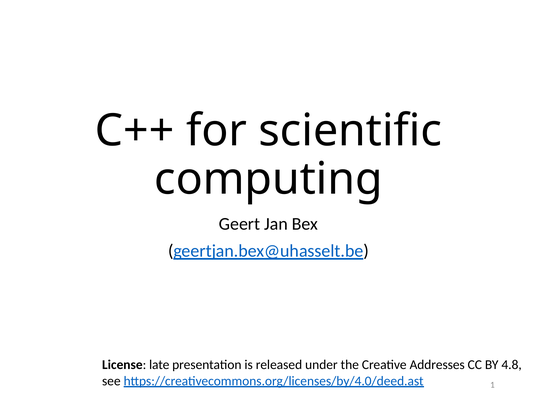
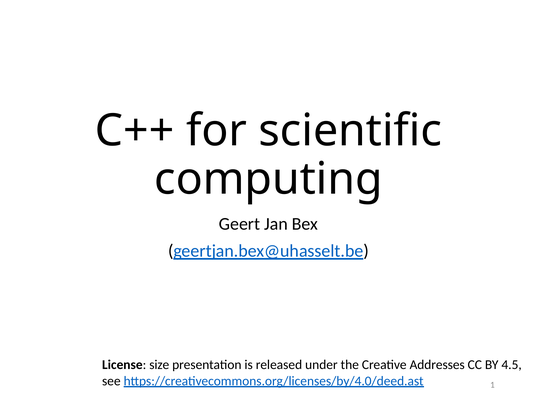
late: late -> size (159, 365)
4.8: 4.8 -> 4.5 (512, 365)
